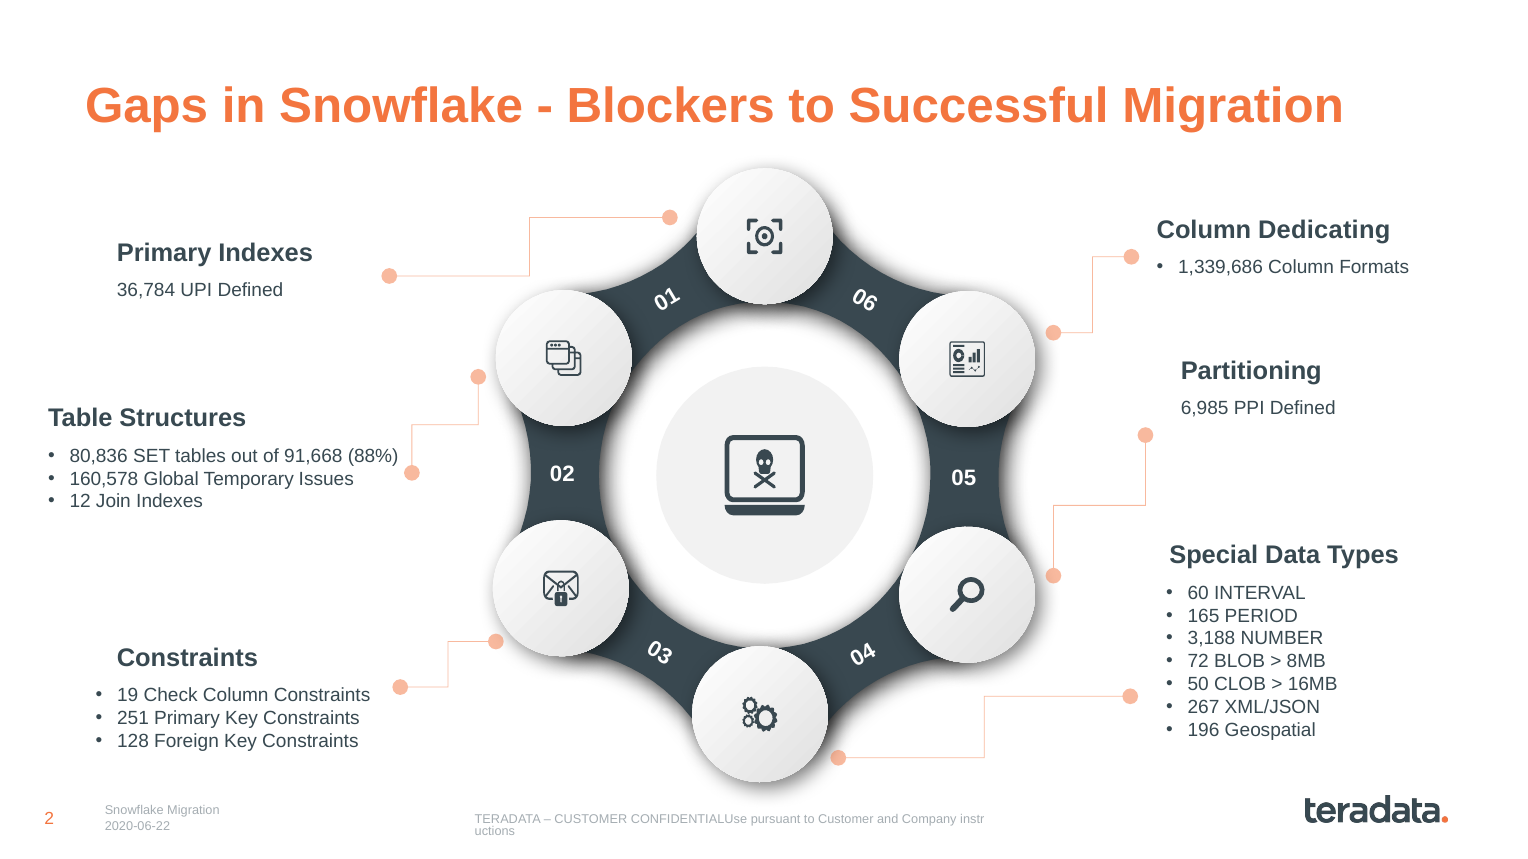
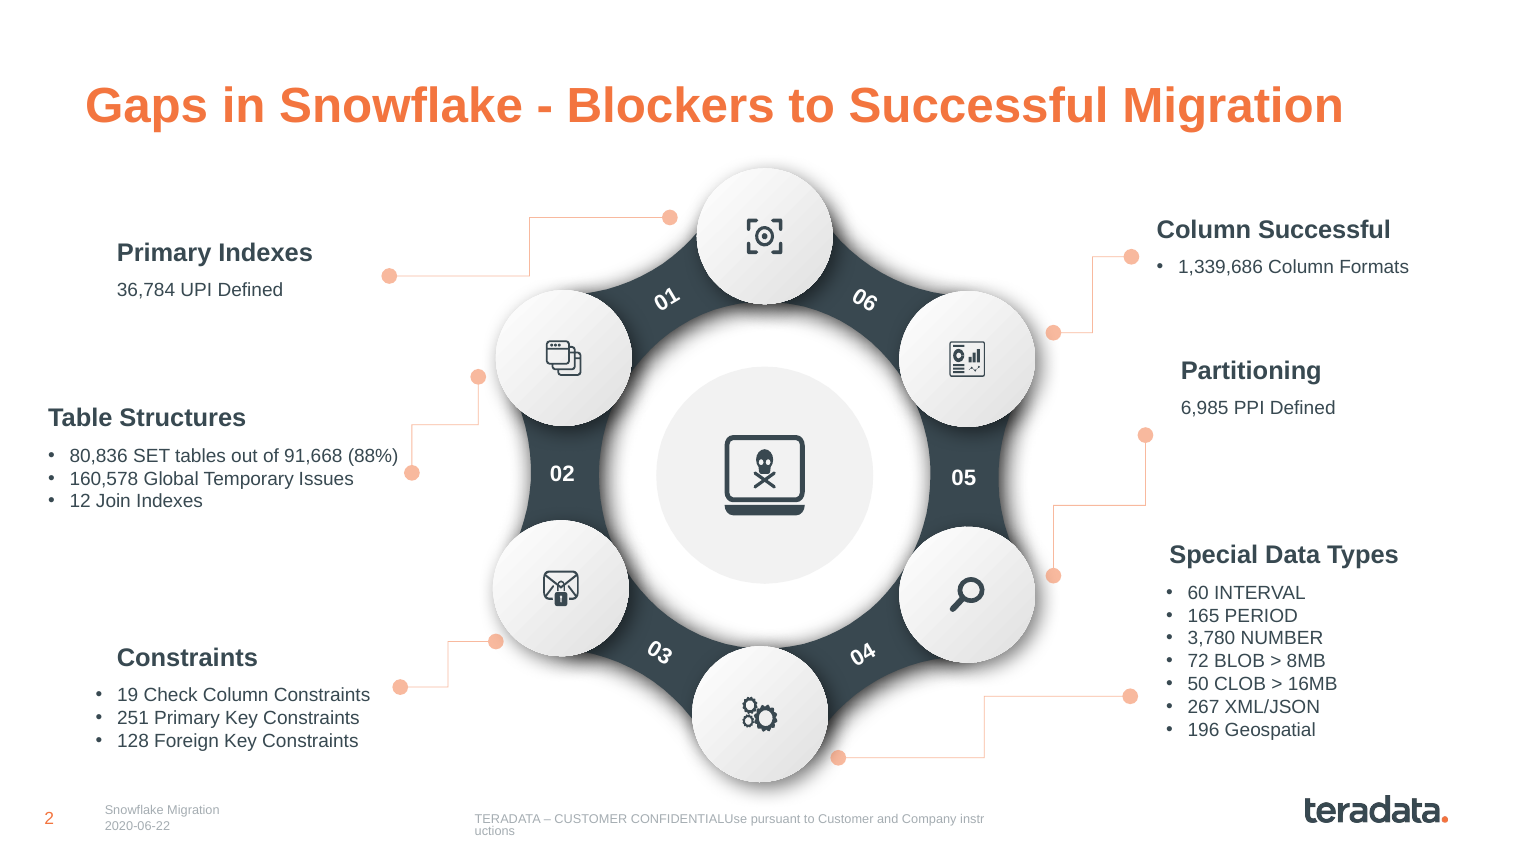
Column Dedicating: Dedicating -> Successful (1324, 230)
3,188: 3,188 -> 3,780 (1212, 639)
